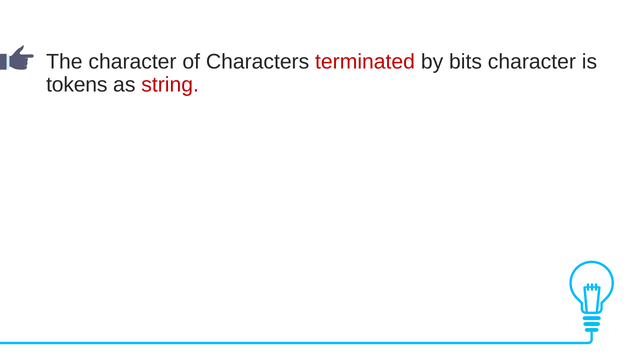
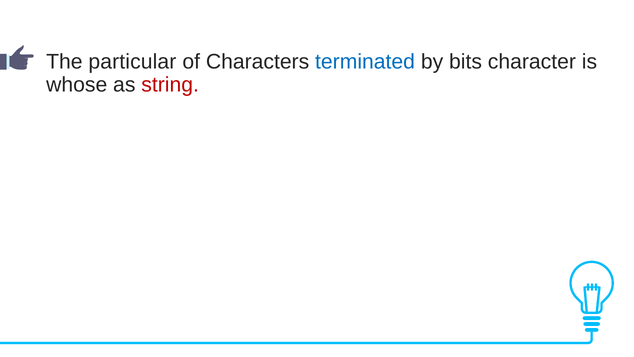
The character: character -> particular (132, 62)
terminated colour: red -> blue (365, 62)
tokens: tokens -> whose (77, 85)
